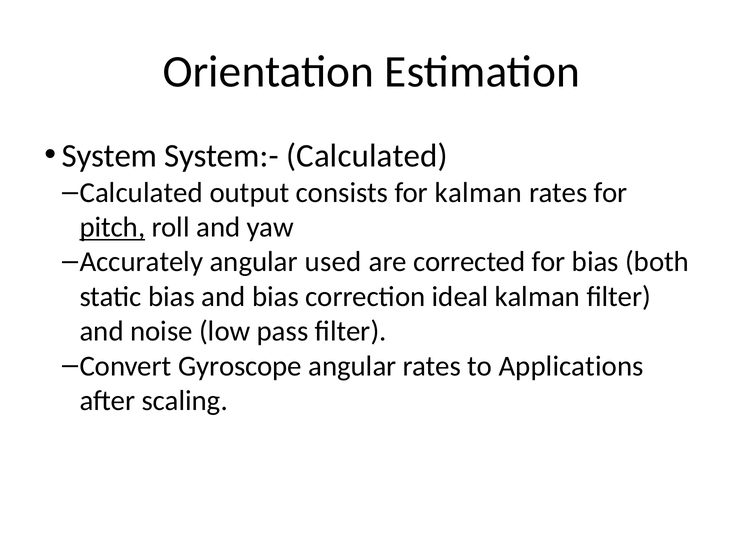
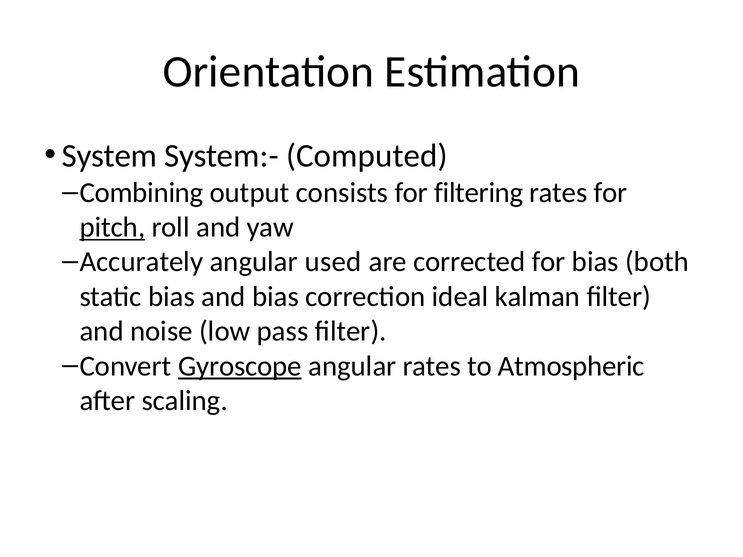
System:- Calculated: Calculated -> Computed (367, 156)
Calculated: Calculated -> Combining (141, 193)
for kalman: kalman -> filtering (479, 193)
Gyroscope underline: none -> present (240, 366)
Applications: Applications -> Atmospheric (571, 366)
